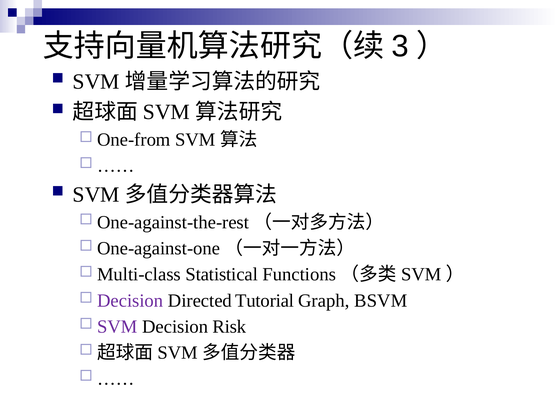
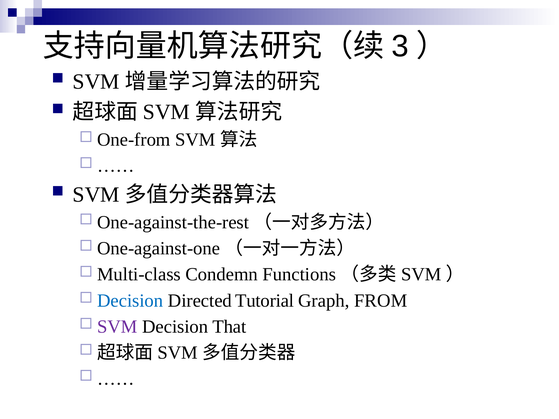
Statistical: Statistical -> Condemn (222, 275)
Decision colour: purple -> blue (130, 301)
BSVM: BSVM -> FROM (381, 301)
Risk: Risk -> That (229, 327)
